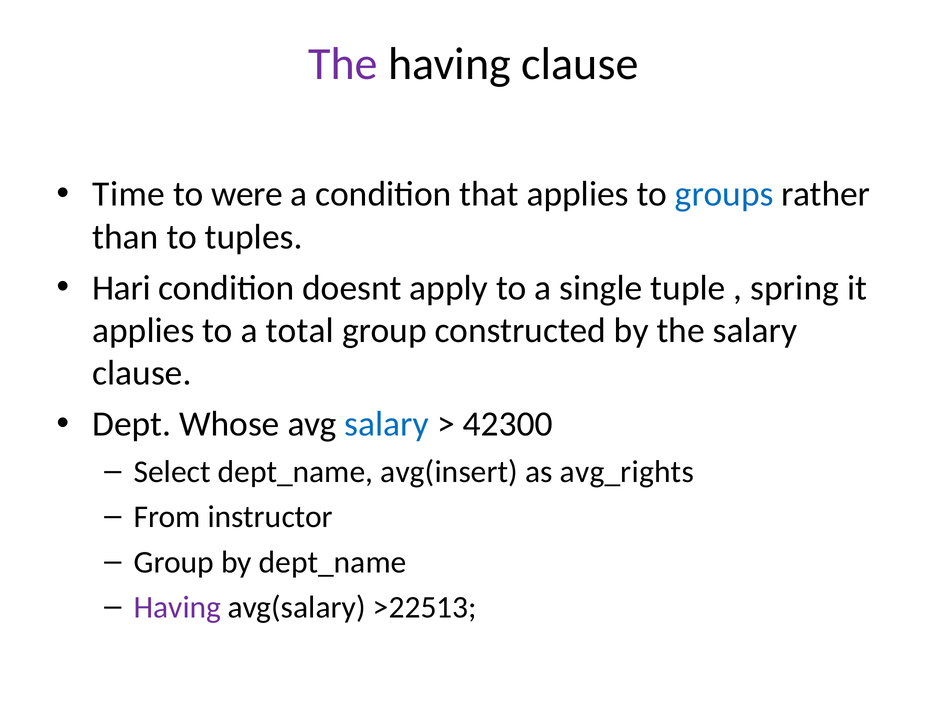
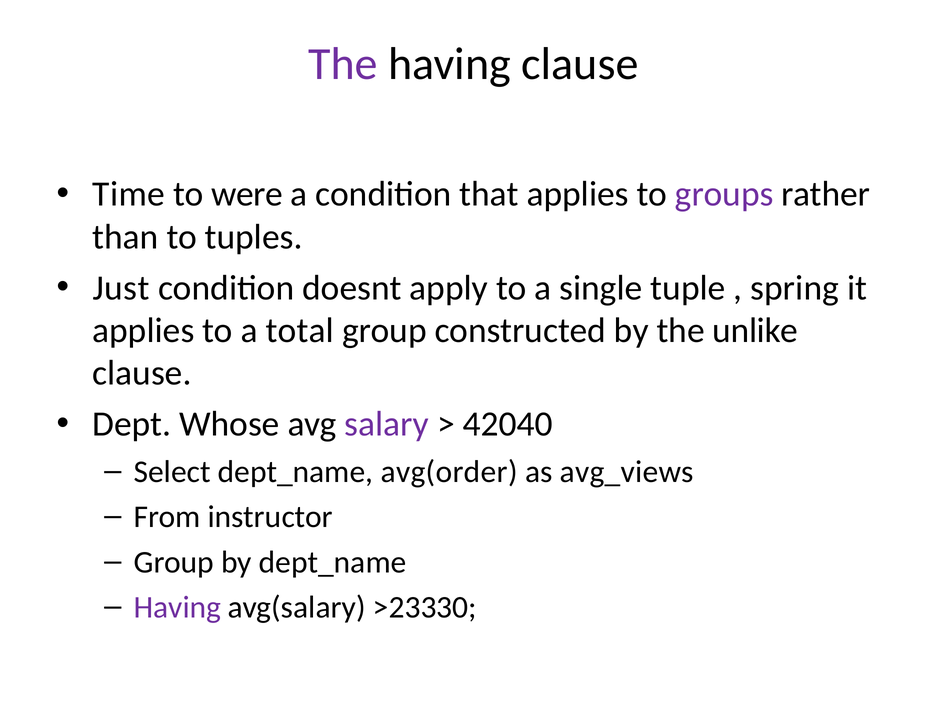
groups colour: blue -> purple (724, 194)
Hari: Hari -> Just (121, 288)
the salary: salary -> unlike (755, 331)
salary colour: blue -> purple (387, 424)
42300: 42300 -> 42040 (508, 424)
avg(insert: avg(insert -> avg(order (449, 472)
avg_rights: avg_rights -> avg_views (627, 472)
>22513: >22513 -> >23330 (425, 608)
